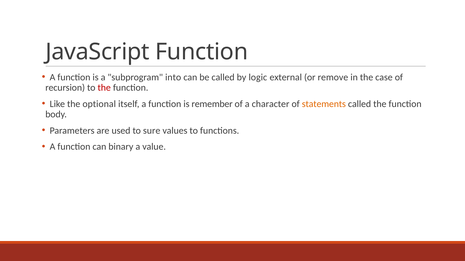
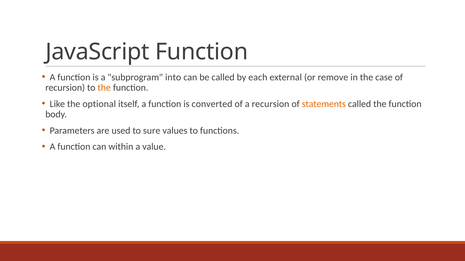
logic: logic -> each (258, 77)
the colour: red -> orange (104, 88)
remember: remember -> converted (212, 104)
a character: character -> recursion (271, 104)
binary: binary -> within (121, 147)
